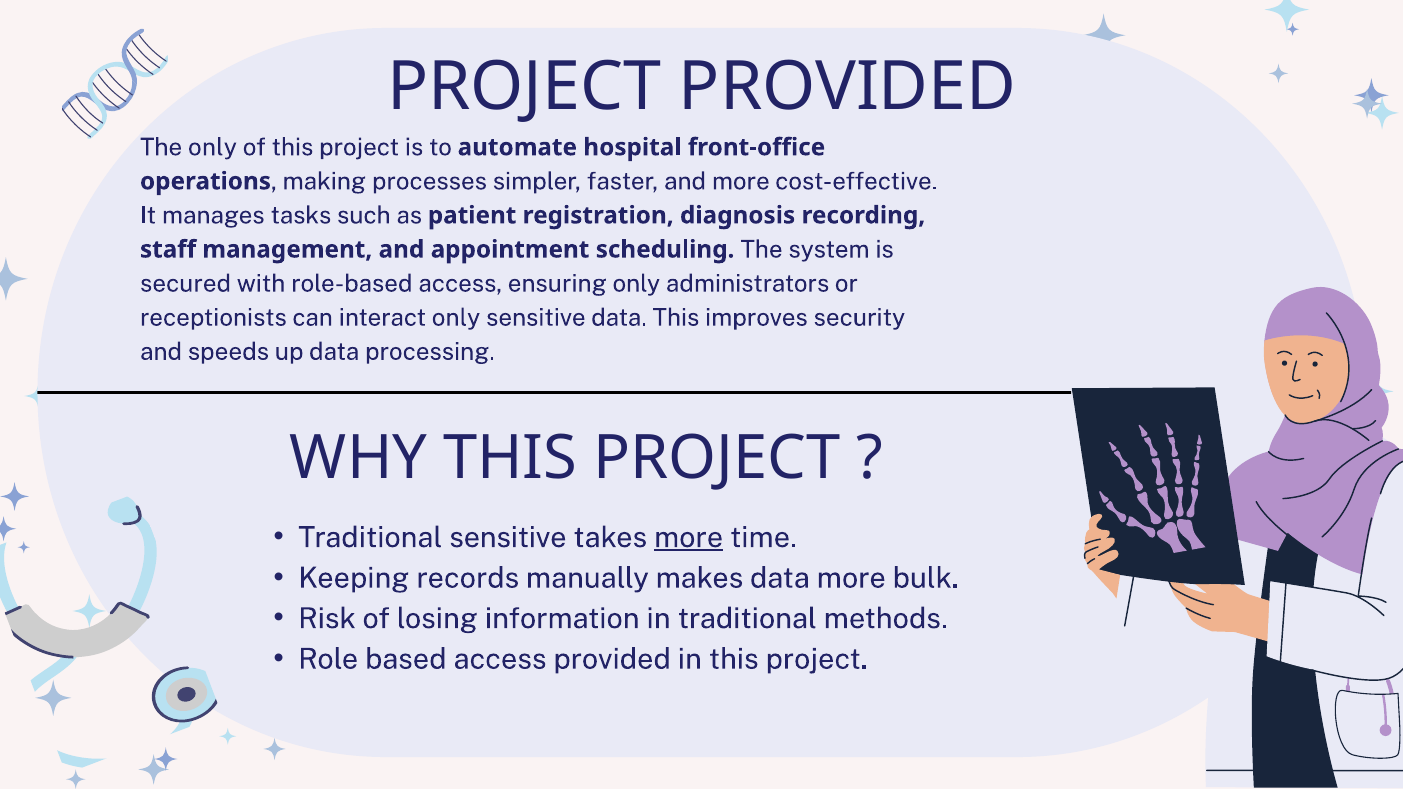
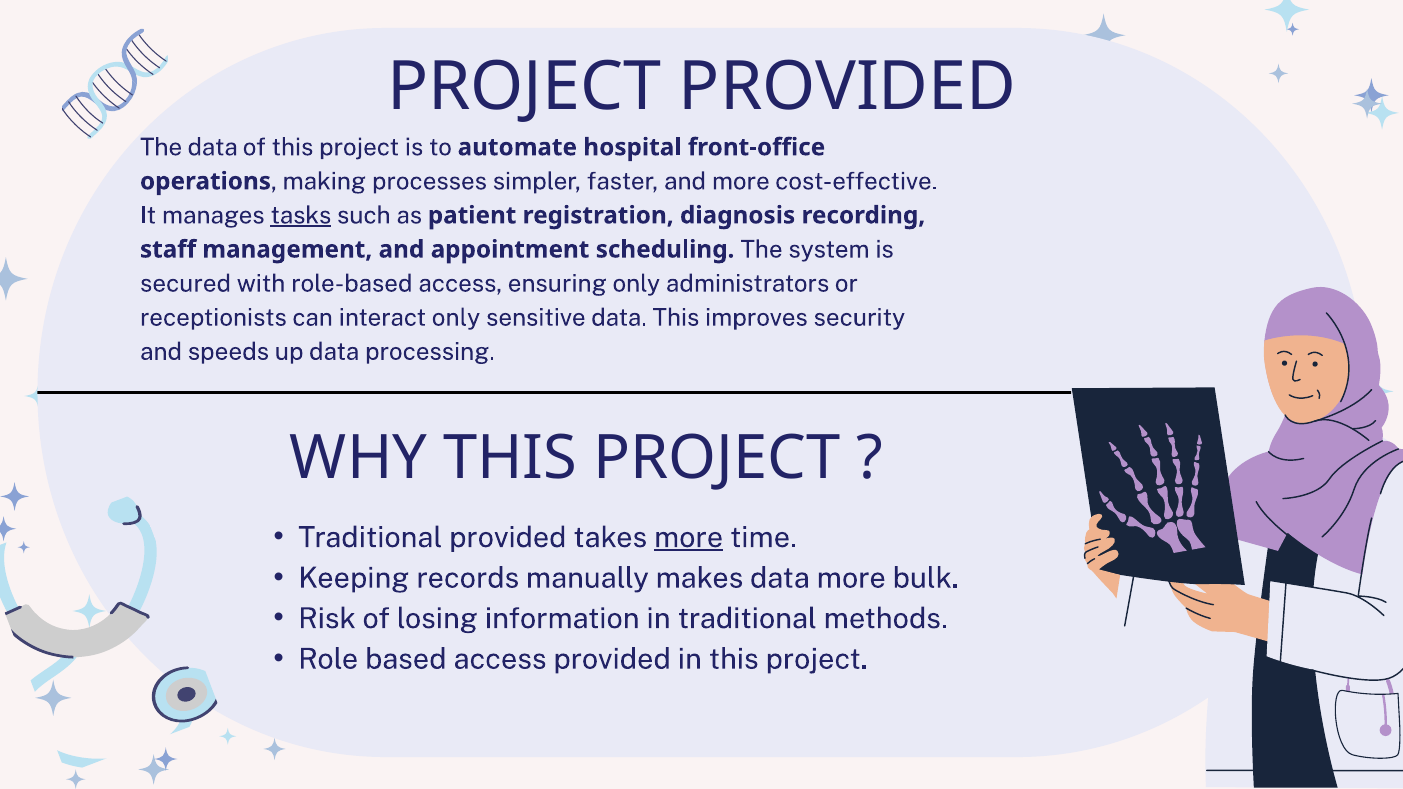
The only: only -> data (213, 147)
tasks underline: none -> present (301, 215)
Traditional sensitive: sensitive -> provided (508, 538)
